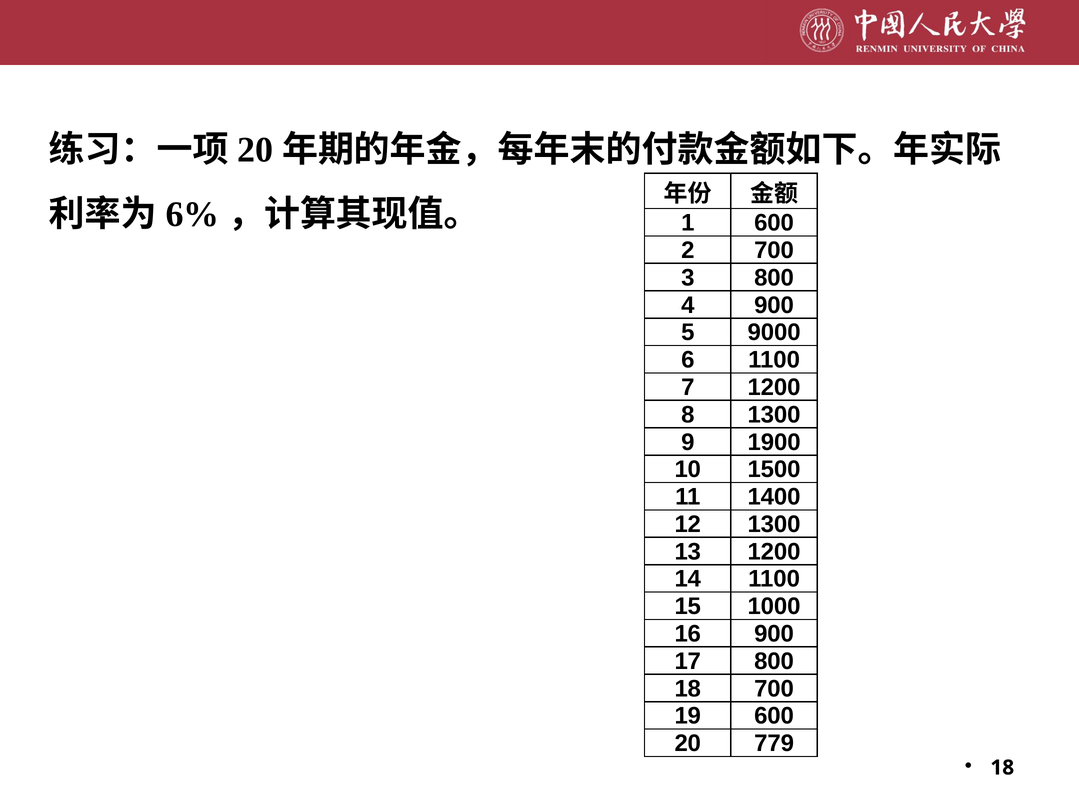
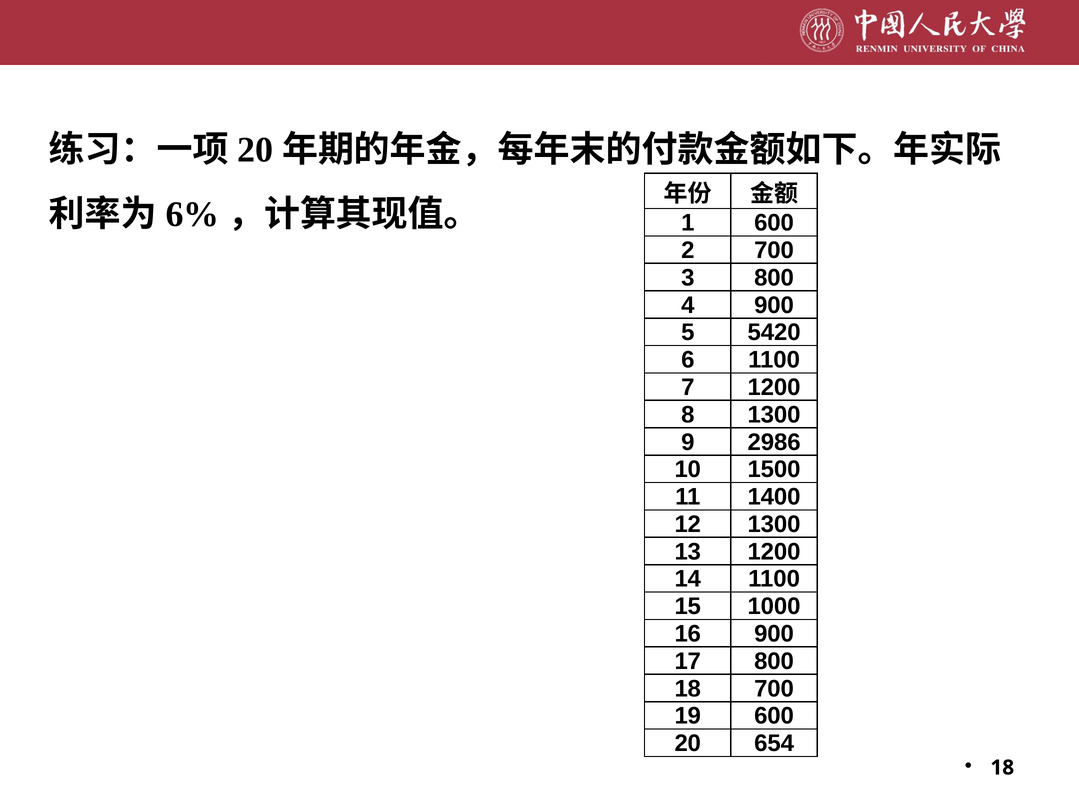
9000: 9000 -> 5420 (774, 333)
1900: 1900 -> 2986 (774, 442)
779: 779 -> 654 (774, 744)
